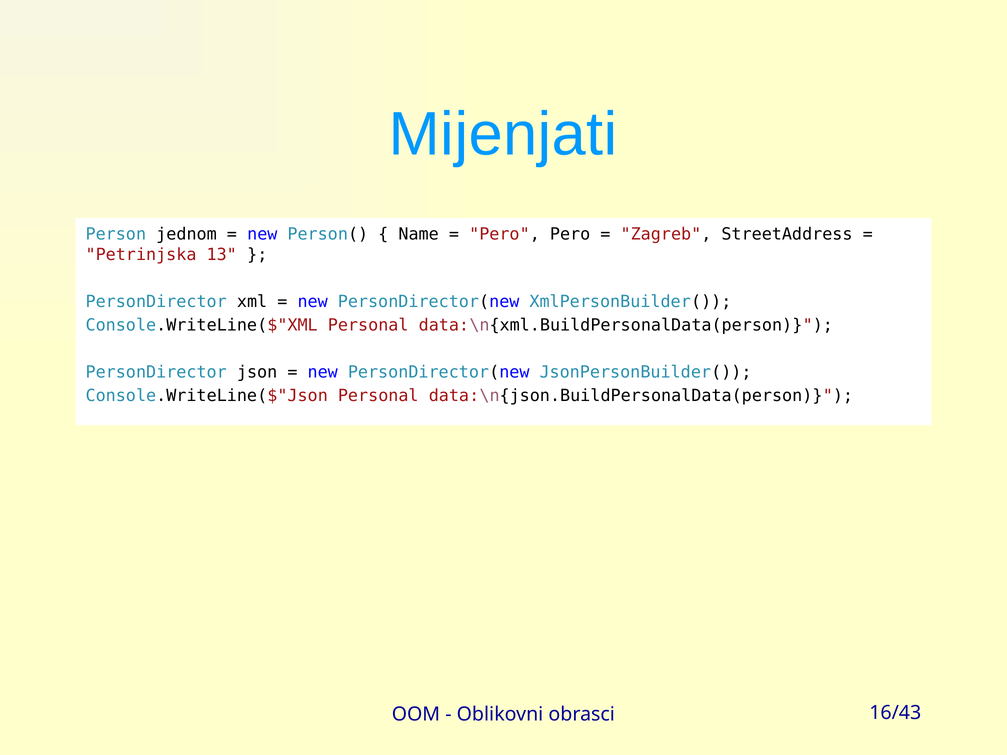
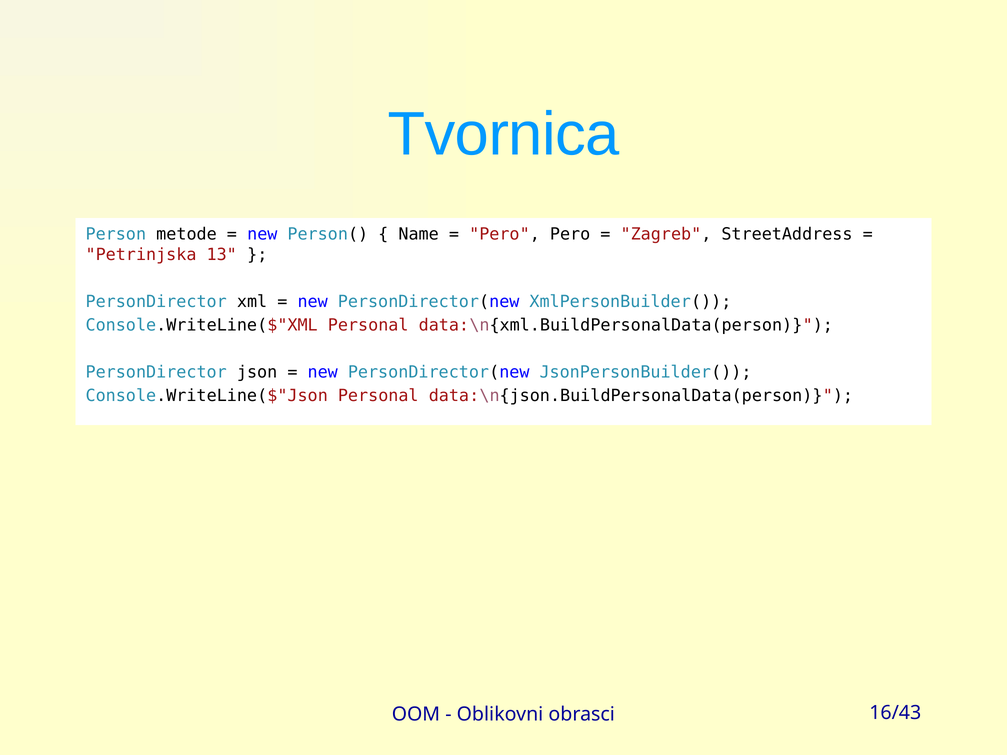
Mijenjati: Mijenjati -> Tvornica (504, 134)
jednom: jednom -> metode (187, 234)
